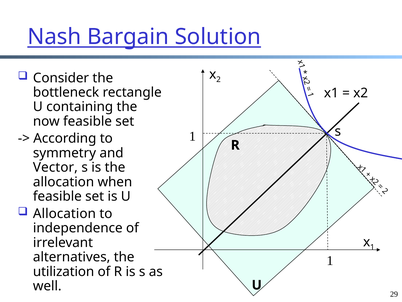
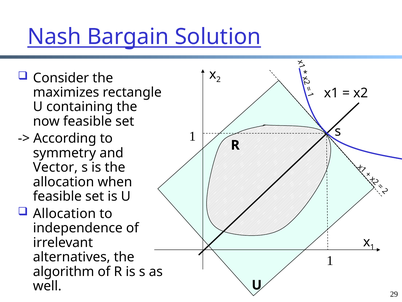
bottleneck: bottleneck -> maximizes (66, 92)
utilization: utilization -> algorithm (64, 271)
